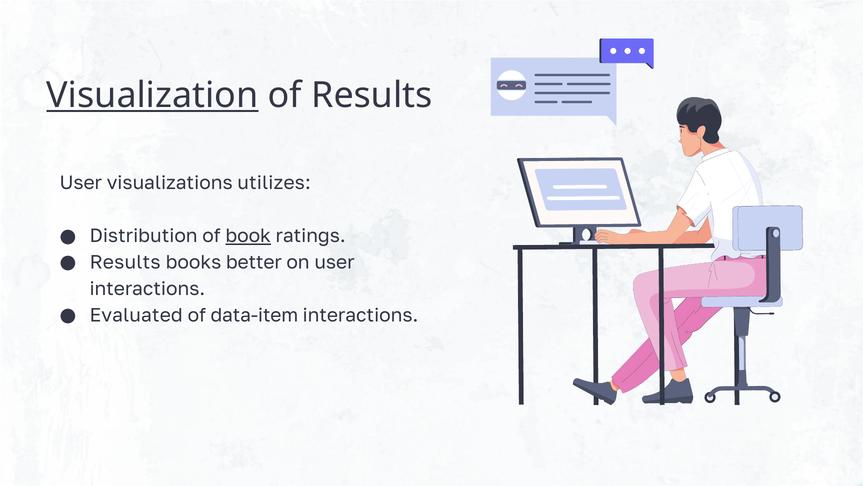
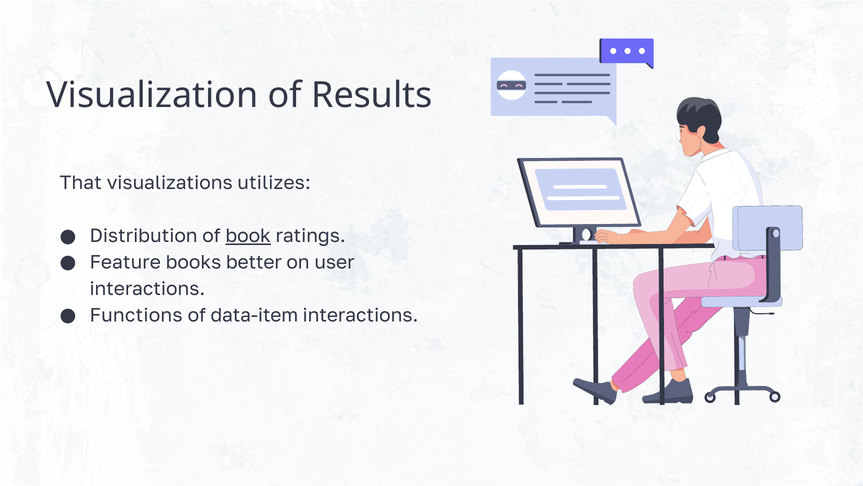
Visualization underline: present -> none (152, 95)
User: User -> That (81, 183)
Results: Results -> Feature (125, 262)
Evaluated: Evaluated -> Functions (136, 315)
